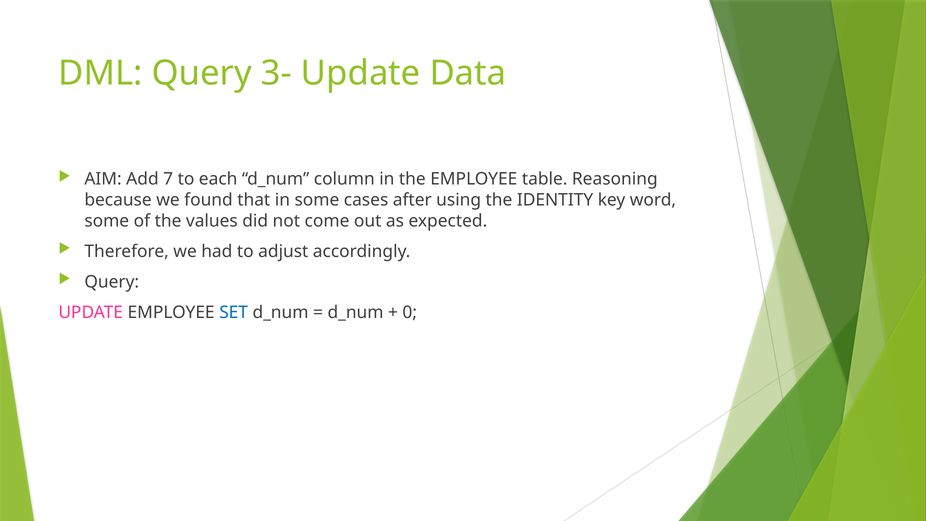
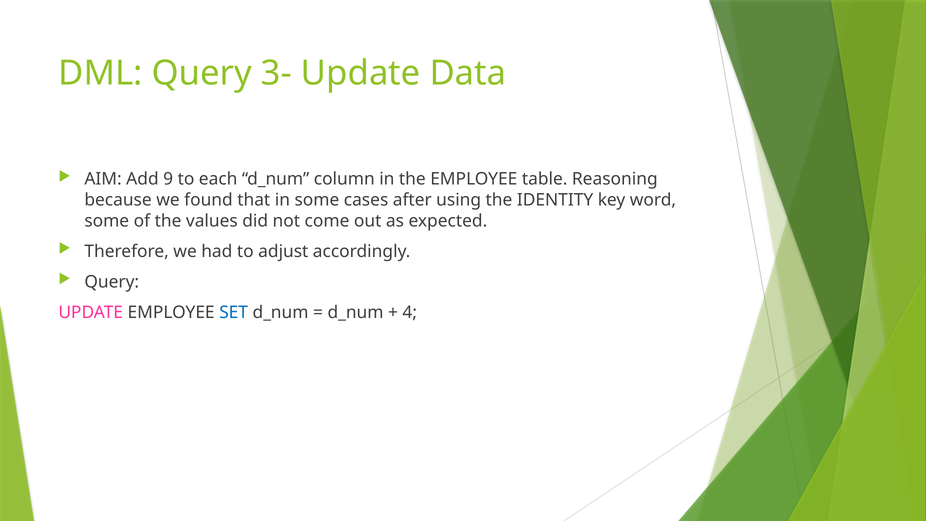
7: 7 -> 9 (168, 179)
0: 0 -> 4 (410, 312)
